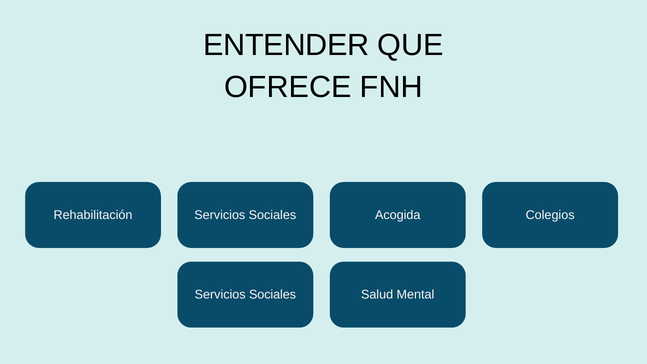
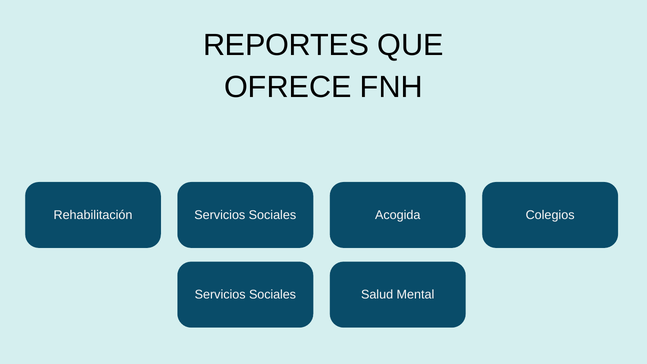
ENTENDER: ENTENDER -> REPORTES (286, 45)
